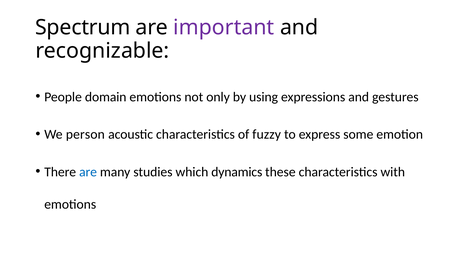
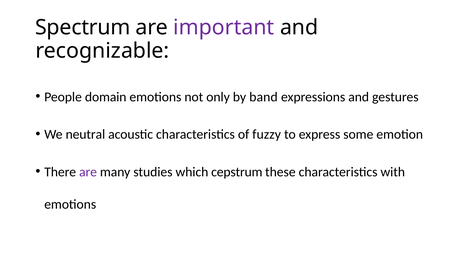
using: using -> band (263, 97)
person: person -> neutral (85, 134)
are colour: blue -> purple (88, 172)
dynamics: dynamics -> cepstrum (237, 172)
